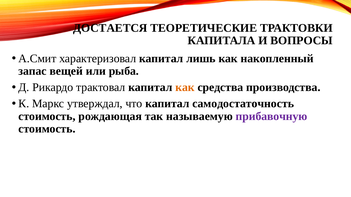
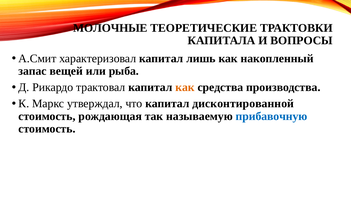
ДОСТАЕТСЯ: ДОСТАЕТСЯ -> МОЛОЧНЫЕ (110, 28)
самодостаточность: самодостаточность -> дисконтированной (243, 104)
прибавочную colour: purple -> blue (271, 116)
